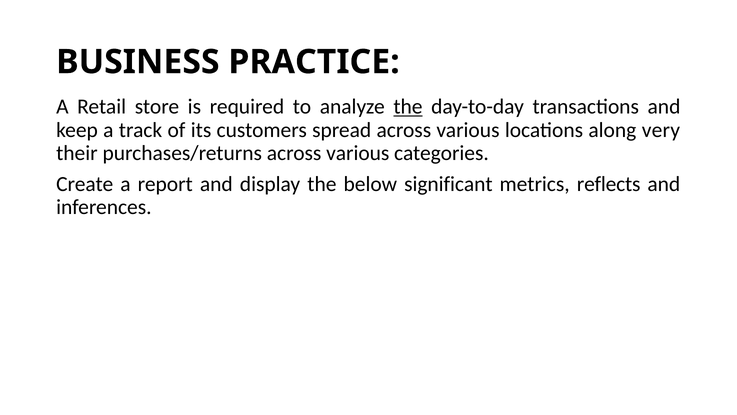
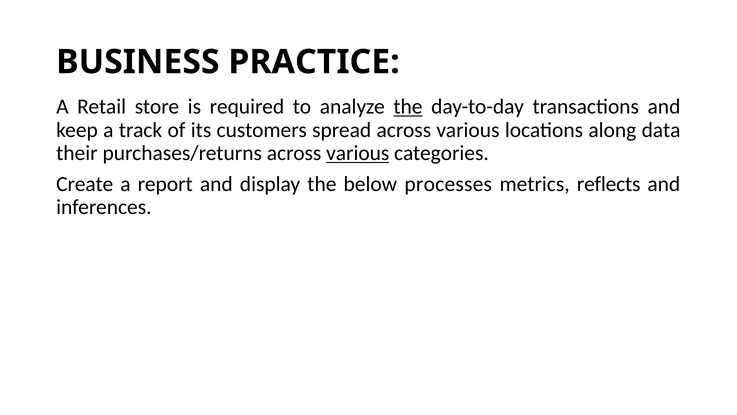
very: very -> data (661, 130)
various underline: none -> present (358, 153)
significant: significant -> processes (448, 184)
